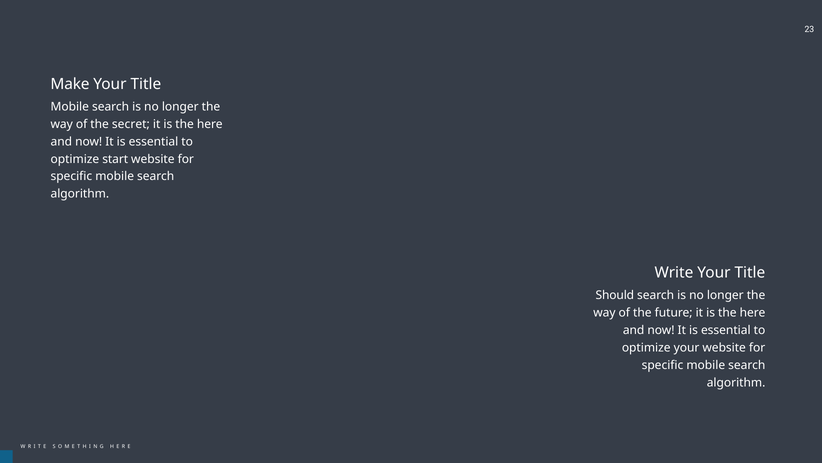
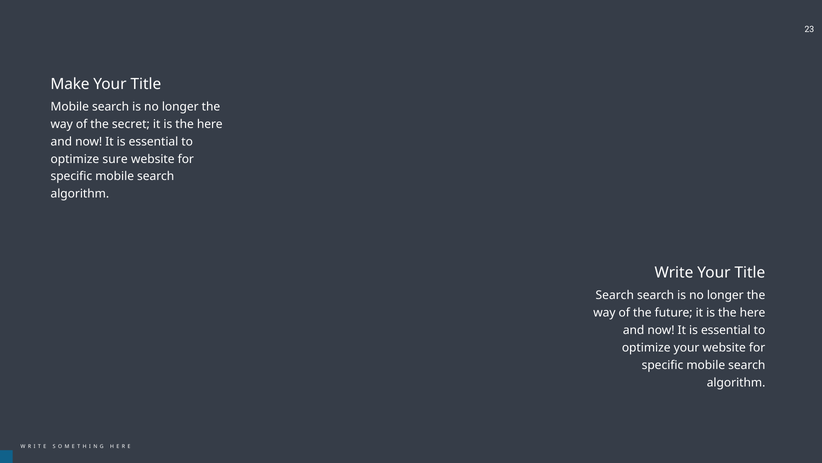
start: start -> sure (115, 159)
Should: Should -> Search (615, 295)
